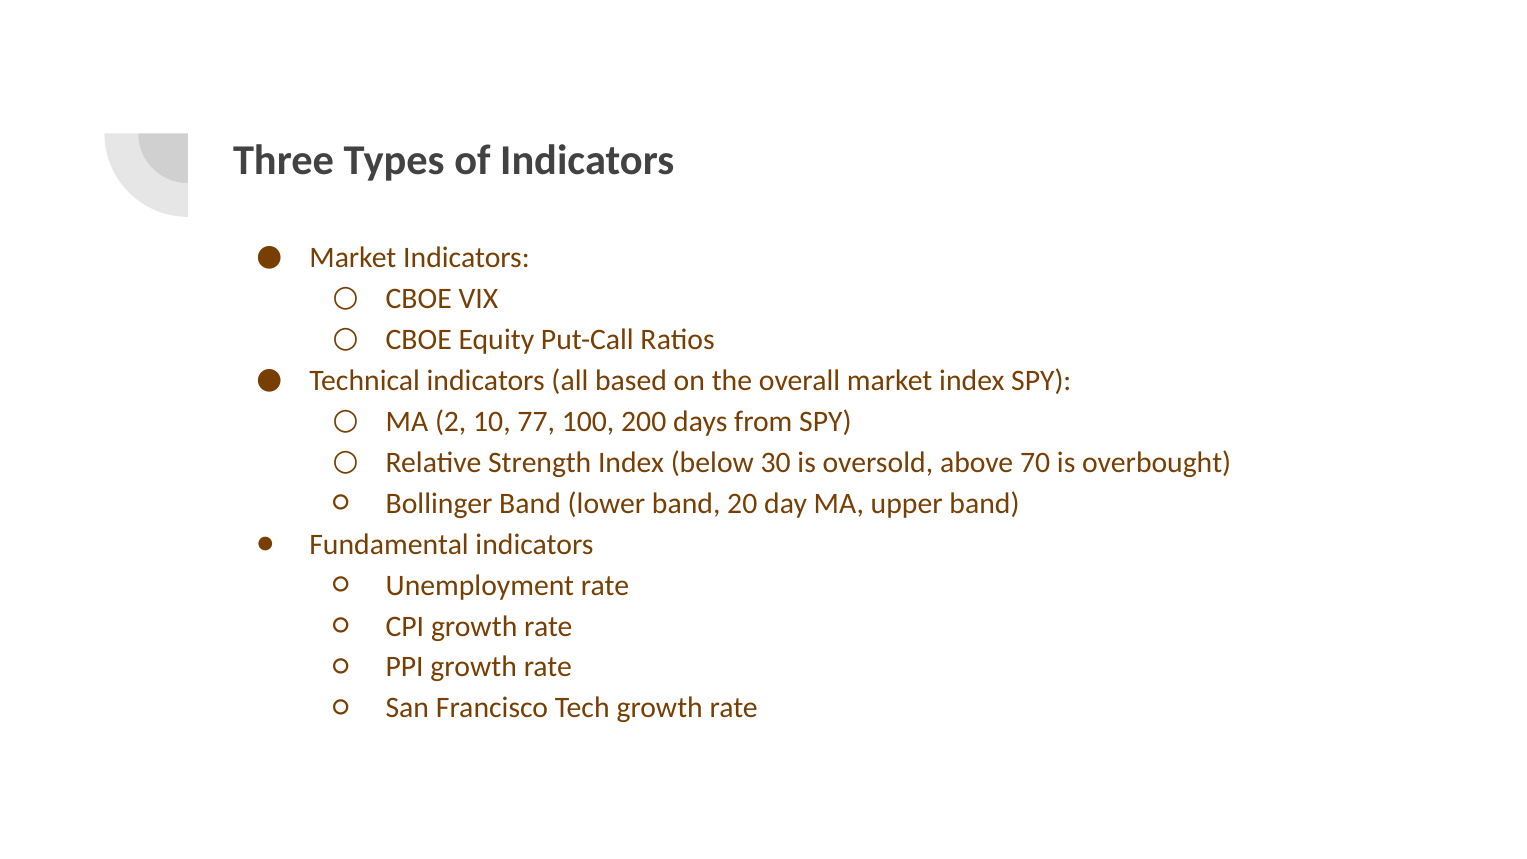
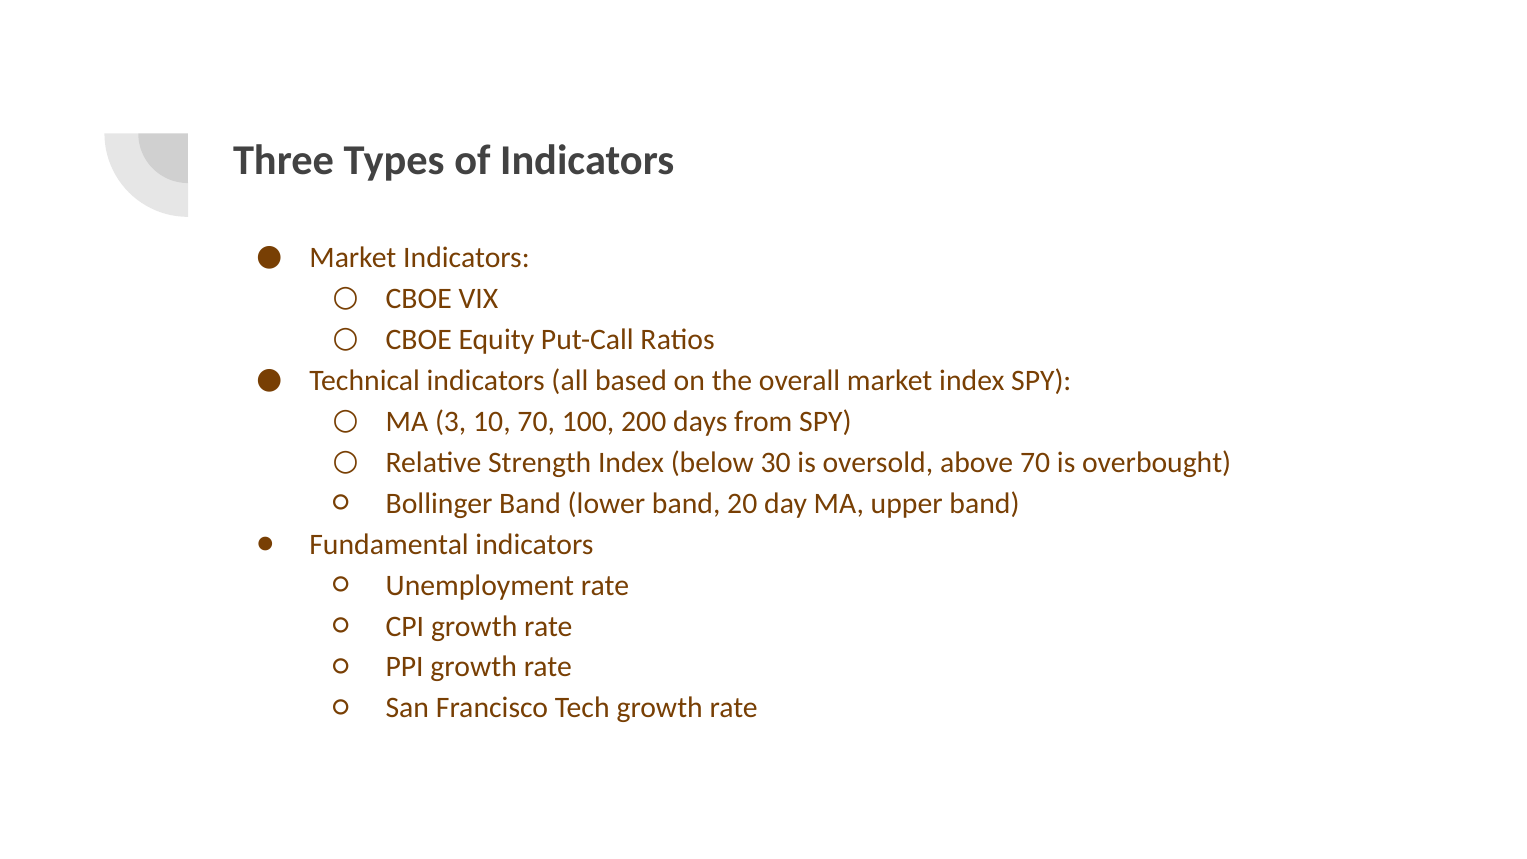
2: 2 -> 3 (451, 421)
10 77: 77 -> 70 (536, 421)
